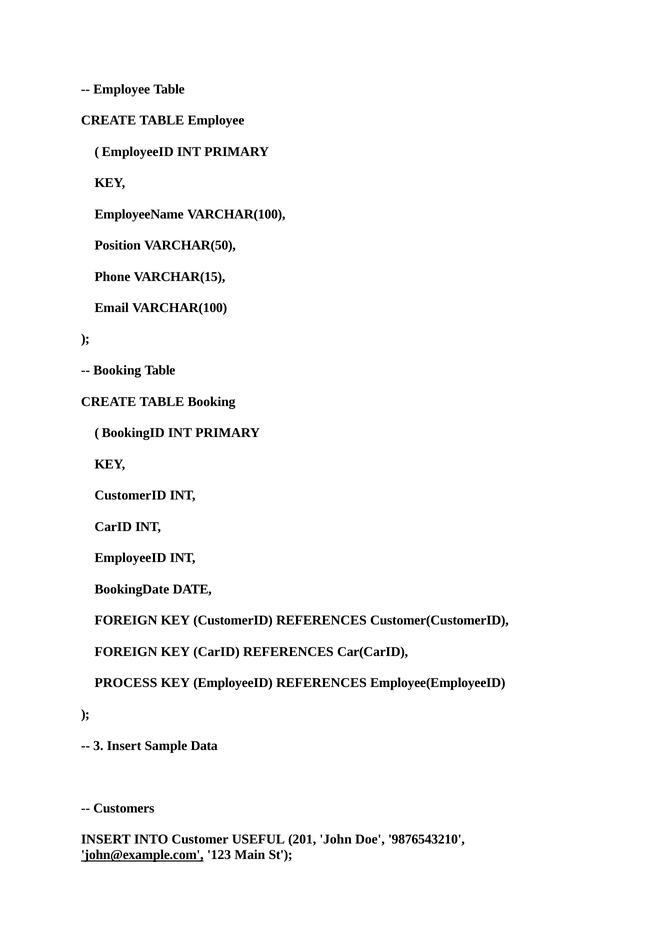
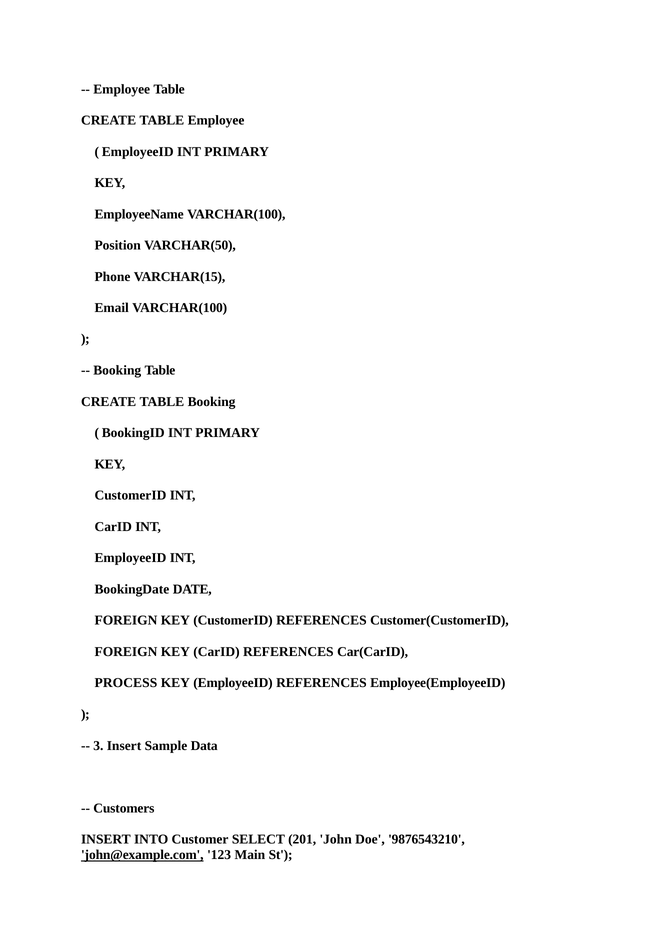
USEFUL: USEFUL -> SELECT (258, 839)
